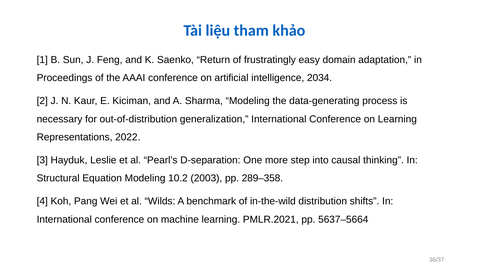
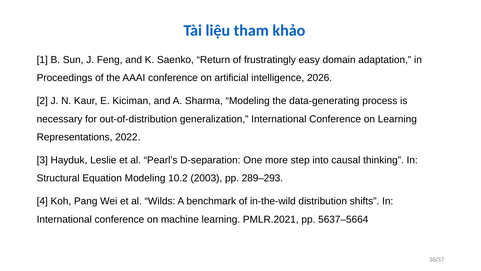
2034: 2034 -> 2026 (320, 78)
289–358: 289–358 -> 289–293 (262, 178)
